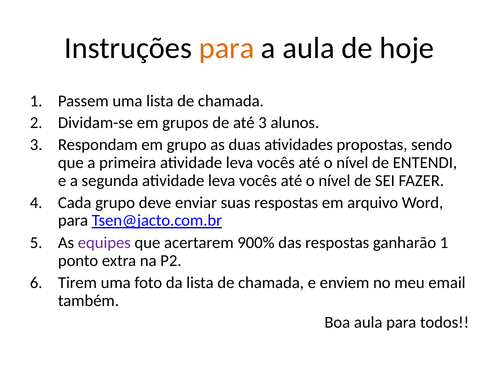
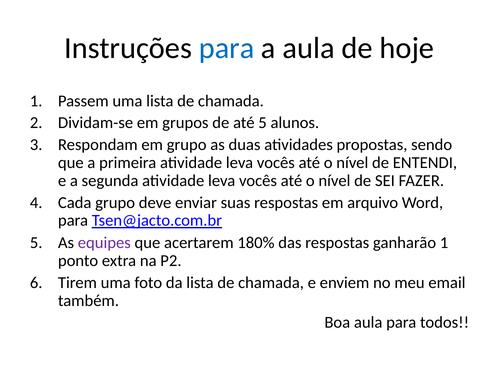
para colour: orange -> blue (227, 48)
até 3: 3 -> 5 (262, 123)
900%: 900% -> 180% (256, 243)
